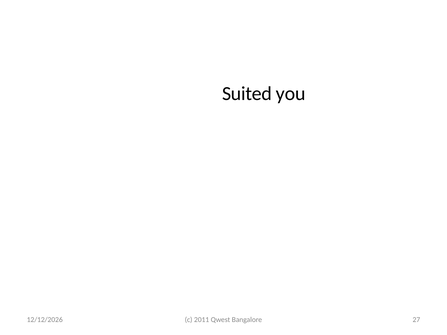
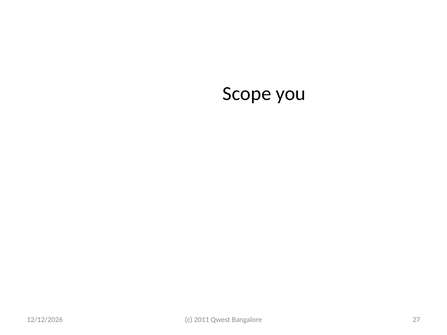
Suited: Suited -> Scope (247, 94)
